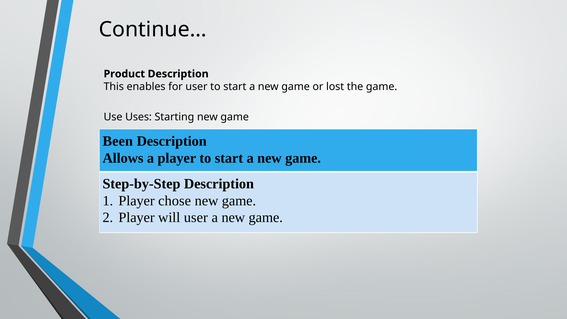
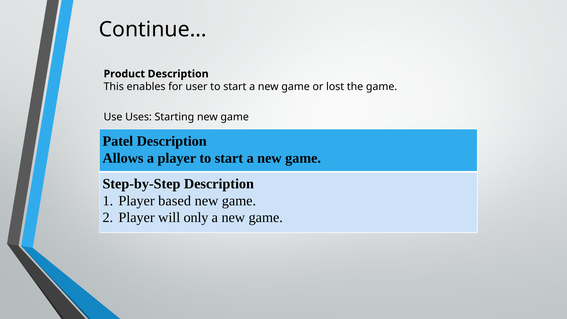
Been: Been -> Patel (118, 141)
chose: chose -> based (175, 201)
will user: user -> only (196, 217)
